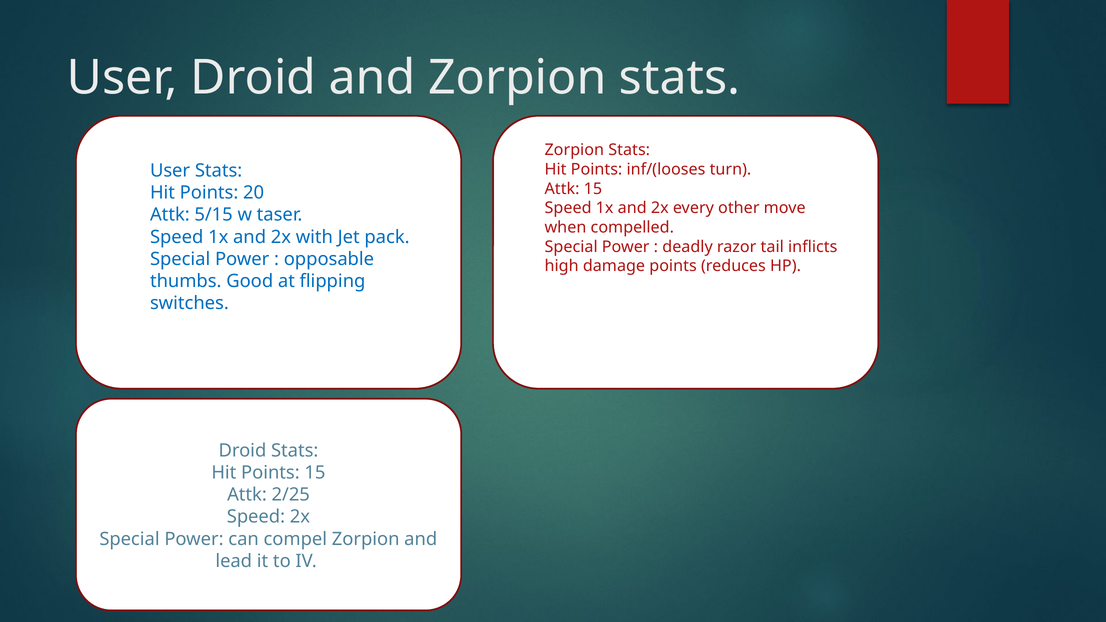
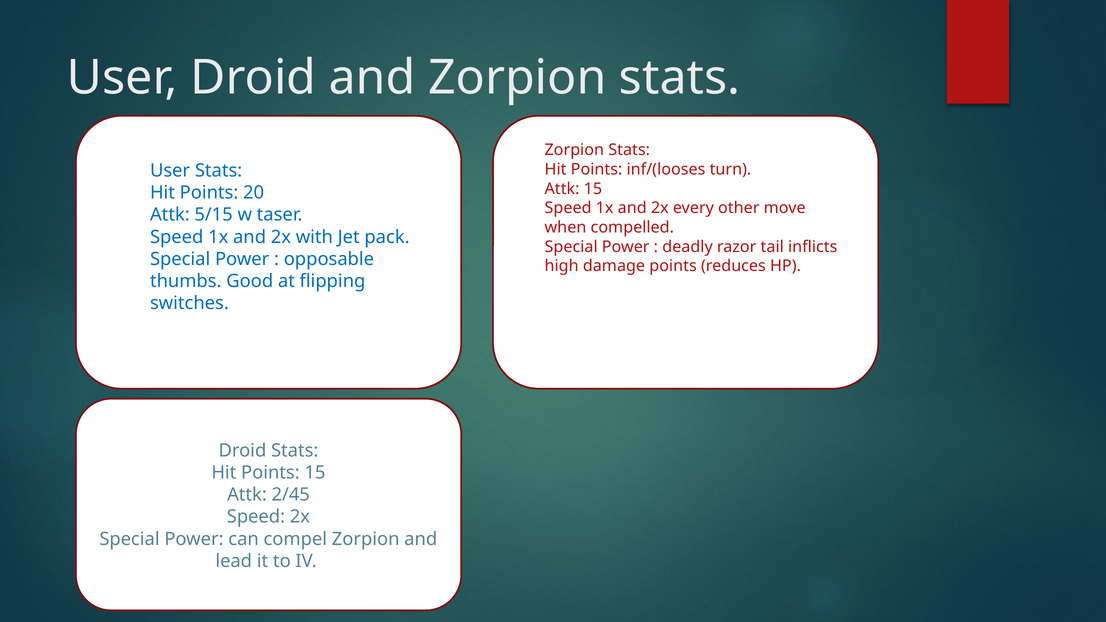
2/25: 2/25 -> 2/45 (291, 495)
